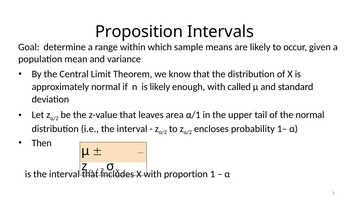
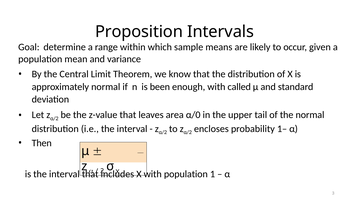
is likely: likely -> been (160, 87)
α/1: α/1 -> α/0 (193, 115)
with proportion: proportion -> population (186, 174)
